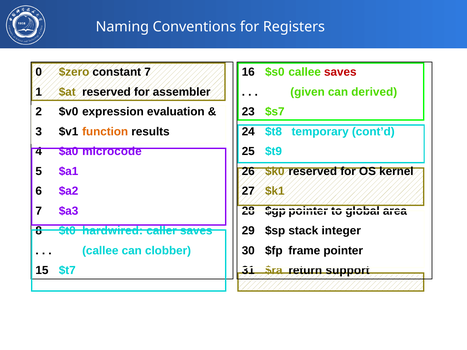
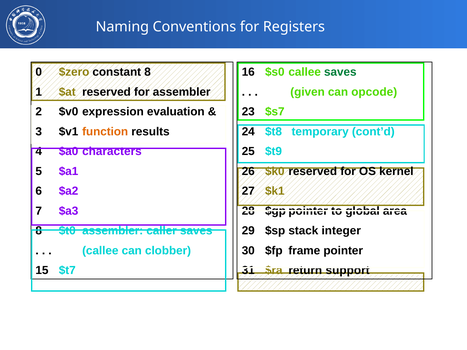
constant 7: 7 -> 8 (148, 72)
saves colour: red -> green (340, 72)
derived: derived -> opcode (374, 92)
microcode: microcode -> characters (112, 152)
$t0 hardwired: hardwired -> assembler (113, 231)
